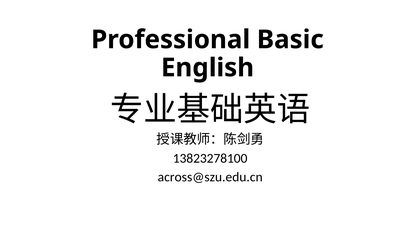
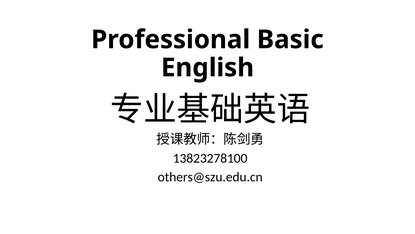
across@szu.edu.cn: across@szu.edu.cn -> others@szu.edu.cn (210, 177)
